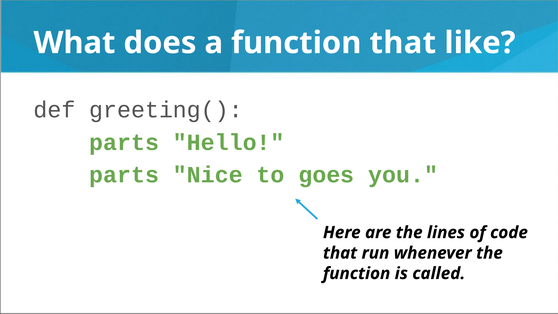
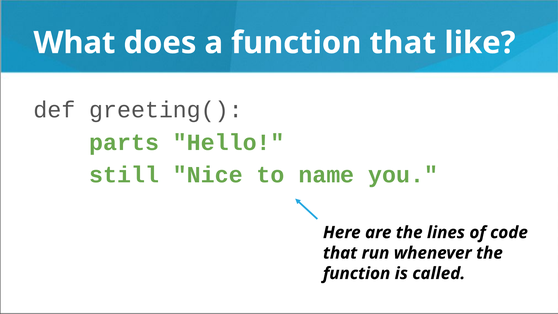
parts: parts -> still (124, 175)
goes: goes -> name (326, 175)
